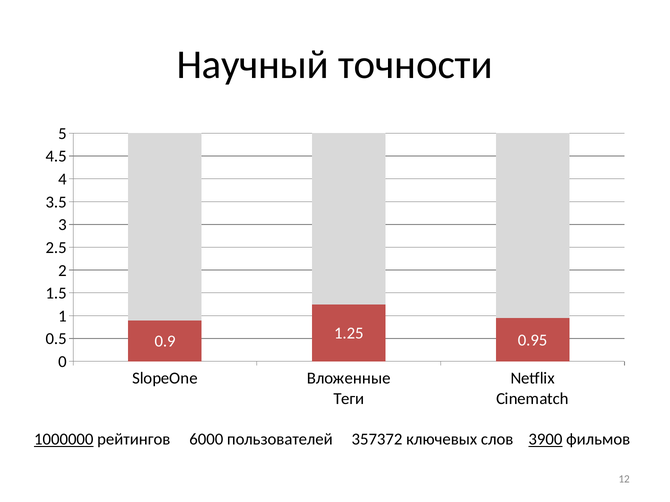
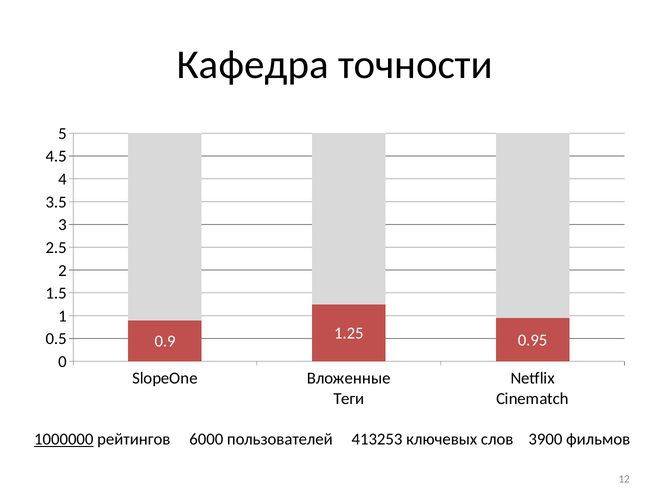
Научный: Научный -> Кафедра (253, 65)
357372: 357372 -> 413253 (377, 440)
3900 underline: present -> none (545, 440)
